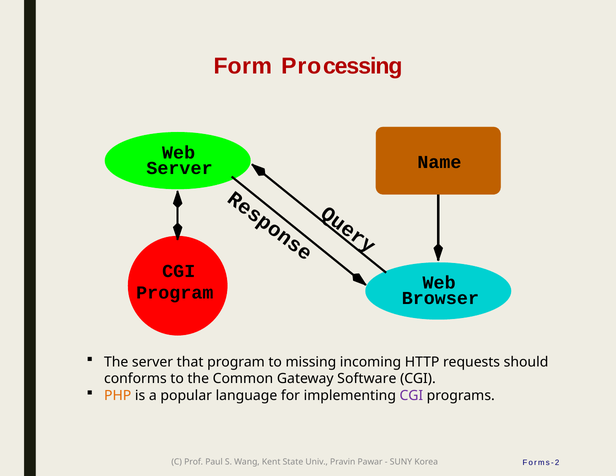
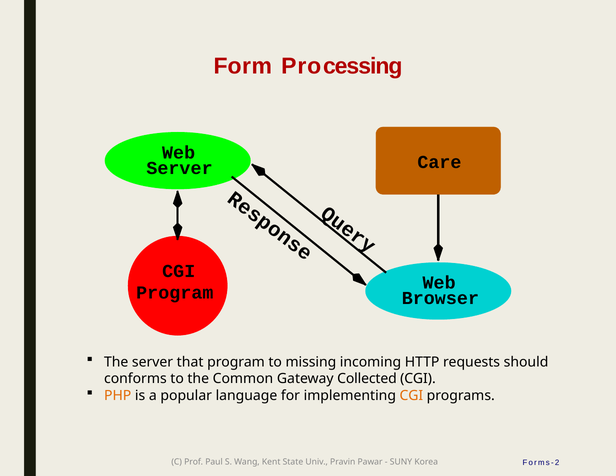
Name: Name -> Care (439, 162)
Software: Software -> Collected (367, 379)
CGI colour: purple -> orange (411, 396)
